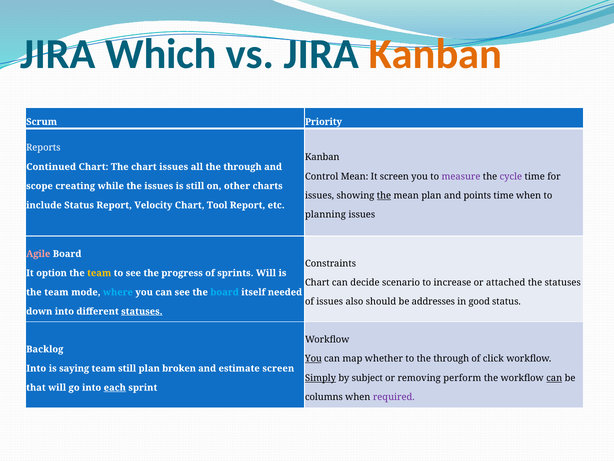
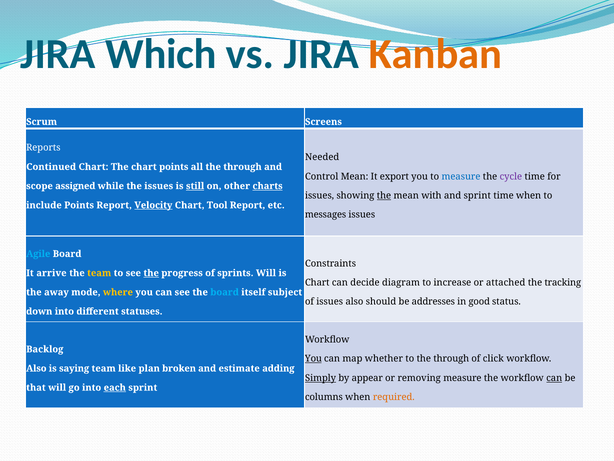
Priority: Priority -> Screens (323, 122)
Kanban: Kanban -> Needed (322, 157)
chart issues: issues -> points (174, 167)
It screen: screen -> export (394, 176)
measure colour: purple -> blue (461, 176)
creating: creating -> assigned (75, 186)
still underline: none -> present (195, 186)
charts underline: none -> present (268, 186)
mean plan: plan -> with (431, 195)
and points: points -> sprint (477, 195)
include Status: Status -> Points (79, 205)
Velocity underline: none -> present (153, 205)
planning: planning -> messages (326, 215)
Agile colour: pink -> light blue (38, 254)
option: option -> arrive (51, 273)
the underline: none -> present (151, 273)
scenario: scenario -> diagram (401, 282)
the statuses: statuses -> tracking (563, 282)
team: team -> away (56, 292)
where colour: light blue -> yellow (118, 292)
needed: needed -> subject (285, 292)
statuses underline: present -> none (142, 311)
Into: Into -> Also (36, 368)
team still: still -> like (127, 368)
estimate screen: screen -> adding (278, 368)
subject: subject -> appear (367, 378)
removing perform: perform -> measure (462, 378)
required colour: purple -> orange (394, 397)
